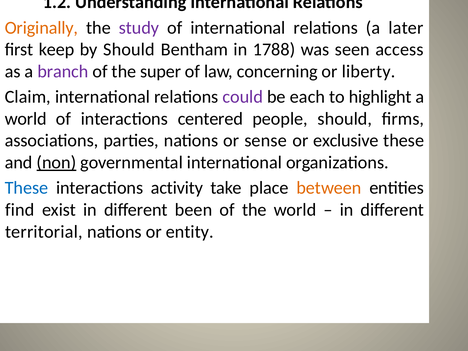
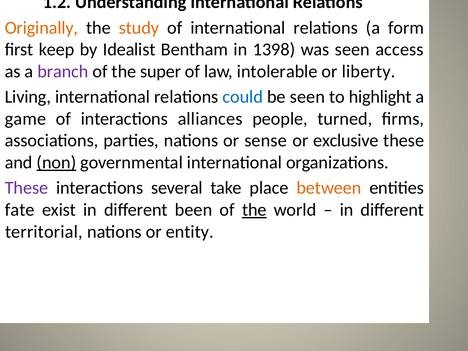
study colour: purple -> orange (139, 28)
later: later -> form (406, 28)
by Should: Should -> Idealist (129, 50)
1788: 1788 -> 1398 (274, 50)
concerning: concerning -> intolerable (277, 71)
Claim: Claim -> Living (28, 97)
could colour: purple -> blue (243, 97)
be each: each -> seen (307, 97)
world: world -> game (25, 119)
centered: centered -> alliances (210, 119)
people should: should -> turned (345, 119)
These colour: blue -> purple (27, 188)
activity: activity -> several (177, 188)
find: find -> fate (20, 210)
the underline: none -> present (254, 210)
